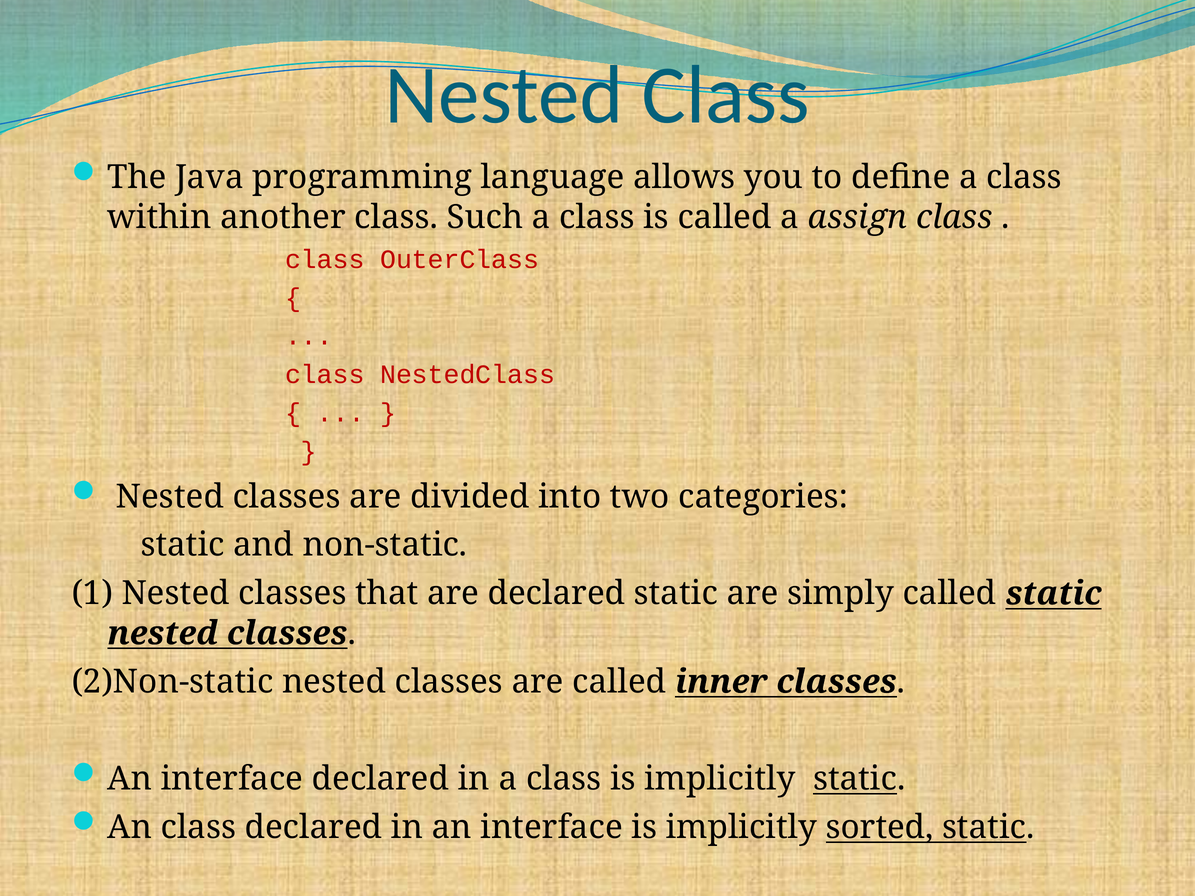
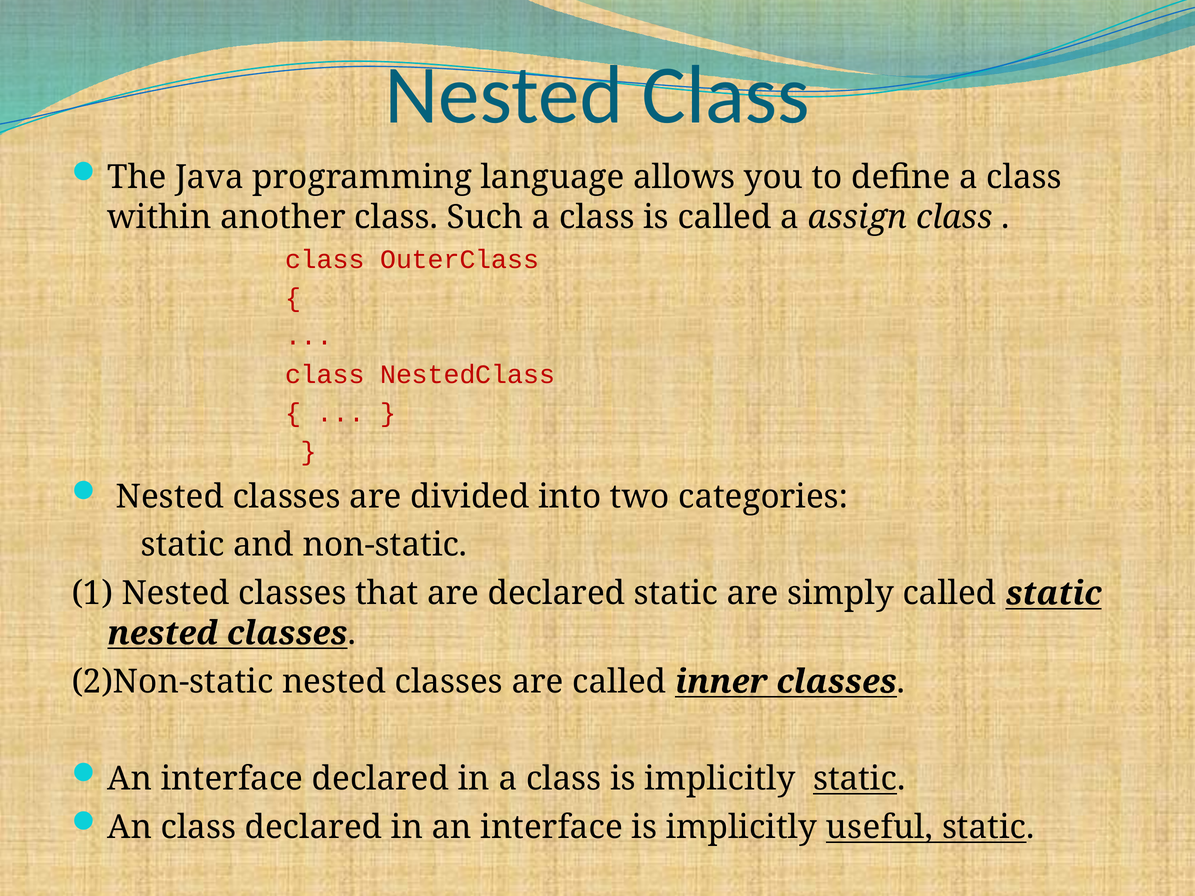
sorted: sorted -> useful (880, 827)
